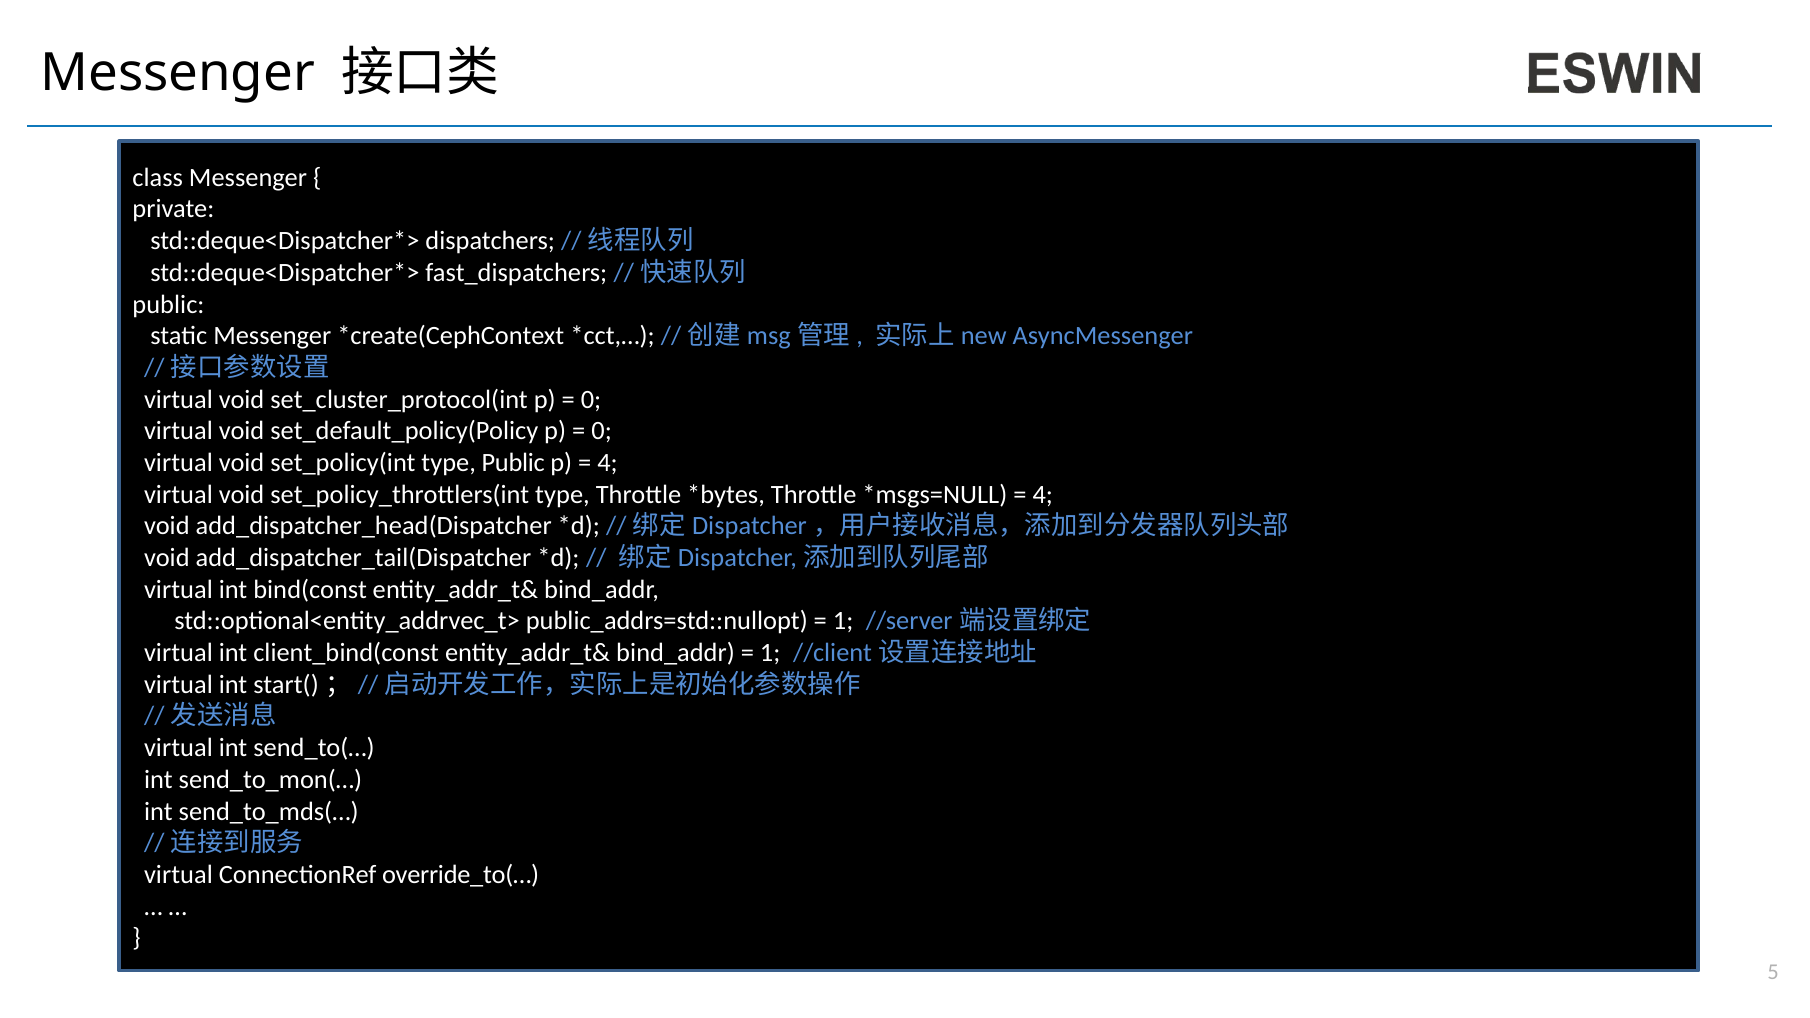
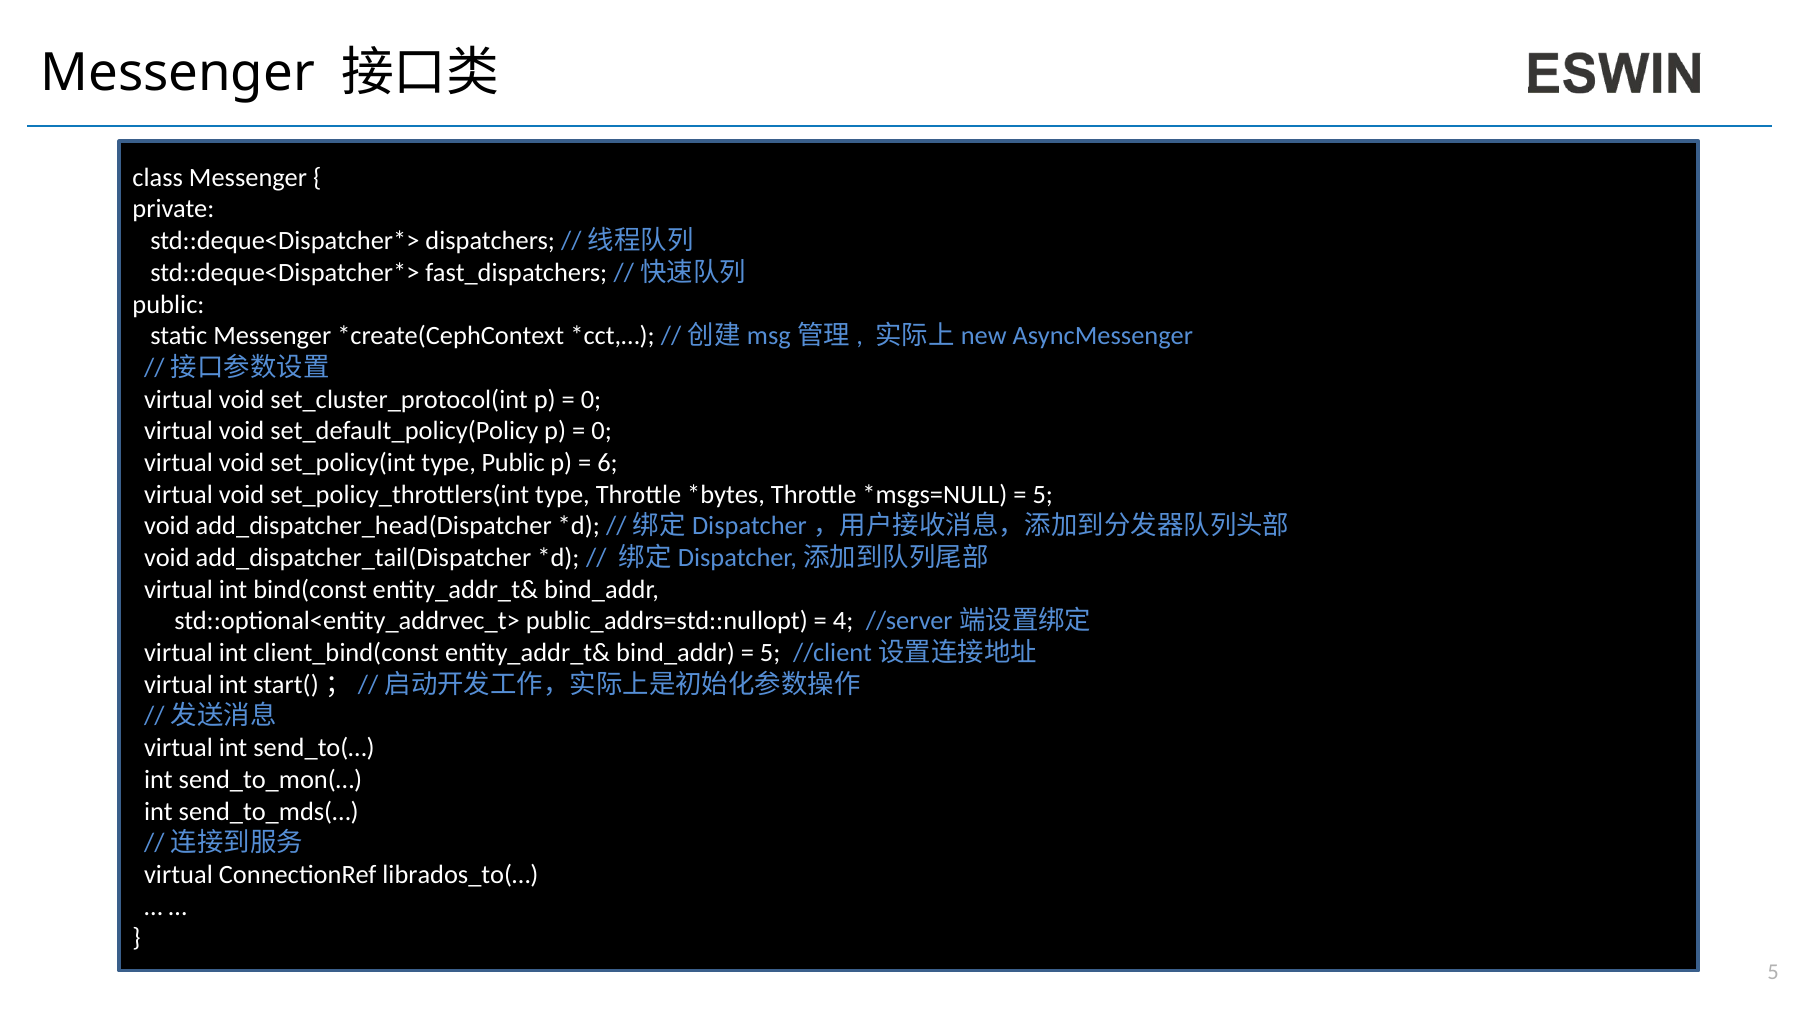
4: 4 -> 6 (608, 463)
4: 4 -> 5 (1043, 495)
1: 1 -> 4 (843, 621)
1: 1 -> 5 (770, 653)
override_to(…: override_to(… -> librados_to(… (460, 875)
